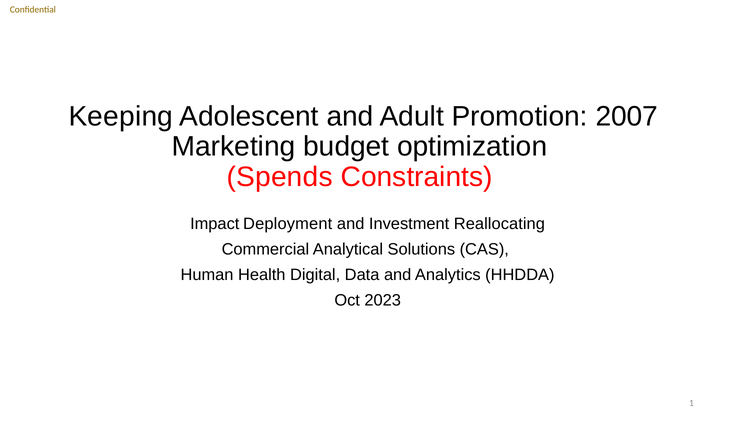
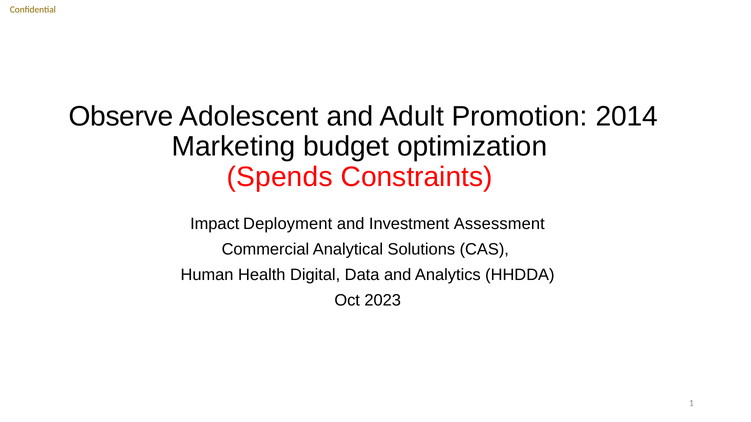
Keeping: Keeping -> Observe (121, 116)
2007: 2007 -> 2014 (627, 116)
Reallocating: Reallocating -> Assessment (499, 224)
